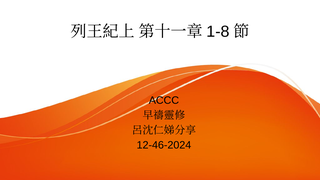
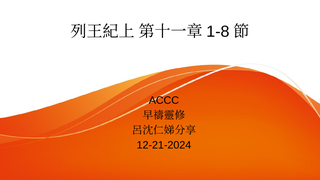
12-46-2024: 12-46-2024 -> 12-21-2024 (164, 145)
